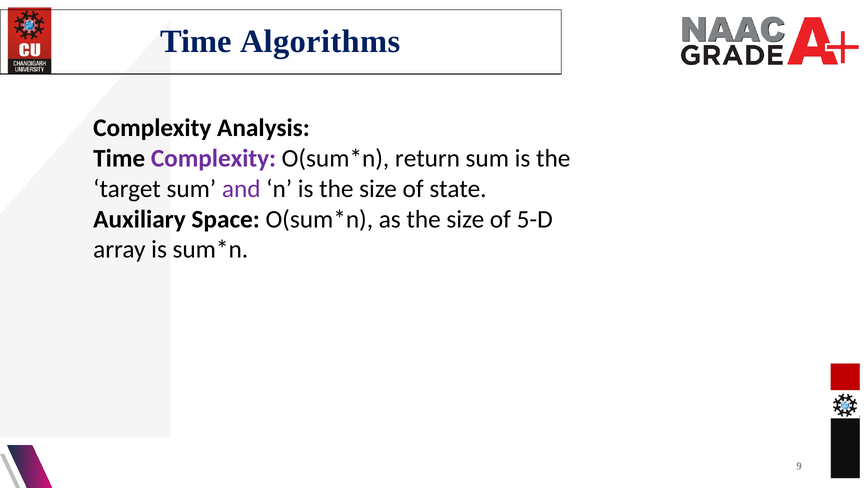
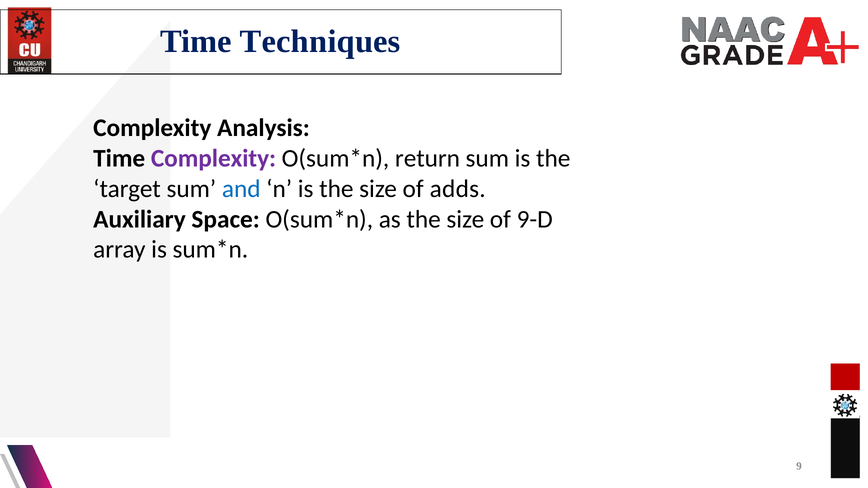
Algorithms: Algorithms -> Techniques (320, 42)
and colour: purple -> blue (241, 189)
state: state -> adds (458, 189)
5-D: 5-D -> 9-D (535, 219)
